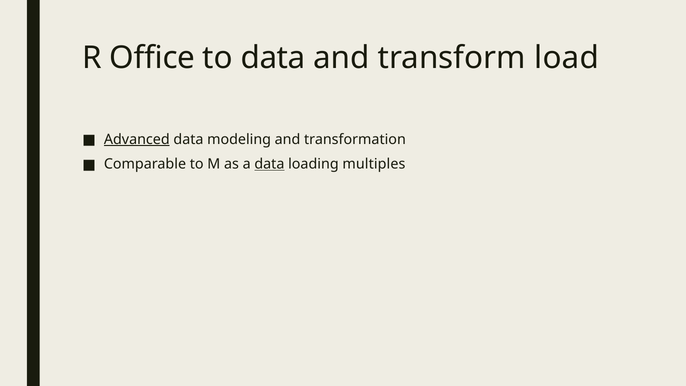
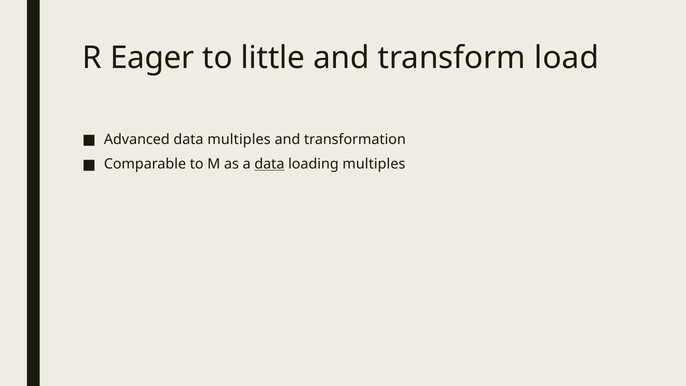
Office: Office -> Eager (152, 58)
to data: data -> little (273, 58)
Advanced underline: present -> none (137, 139)
data modeling: modeling -> multiples (239, 139)
